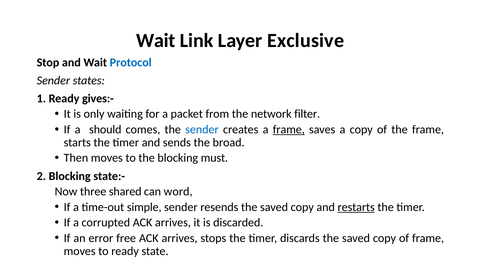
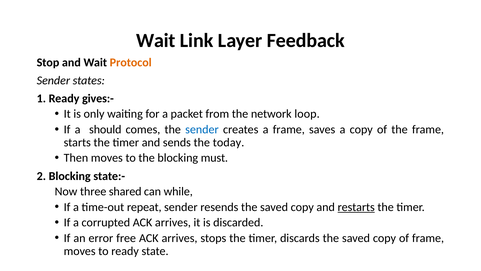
Exclusive: Exclusive -> Feedback (306, 40)
Protocol colour: blue -> orange (131, 62)
filter: filter -> loop (307, 114)
frame underline: present -> none (289, 129)
broad: broad -> today (229, 142)
word: word -> while (178, 191)
simple: simple -> repeat (144, 207)
